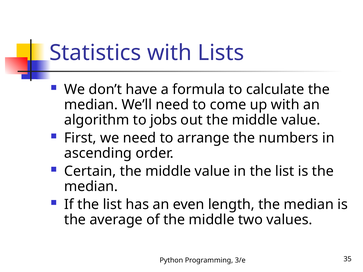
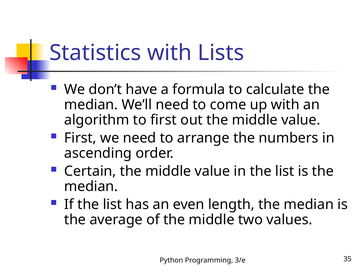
to jobs: jobs -> first (164, 120)
